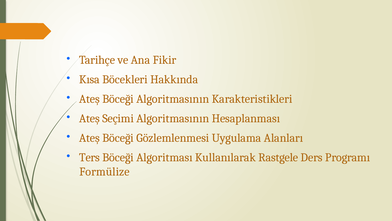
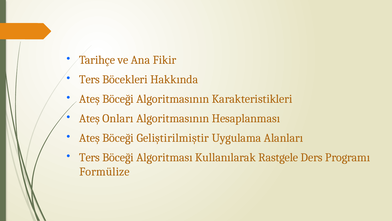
Kısa: Kısa -> Ters (89, 79)
Seçimi: Seçimi -> Onları (118, 118)
Gözlemlenmesi: Gözlemlenmesi -> Geliştirilmiştir (173, 138)
